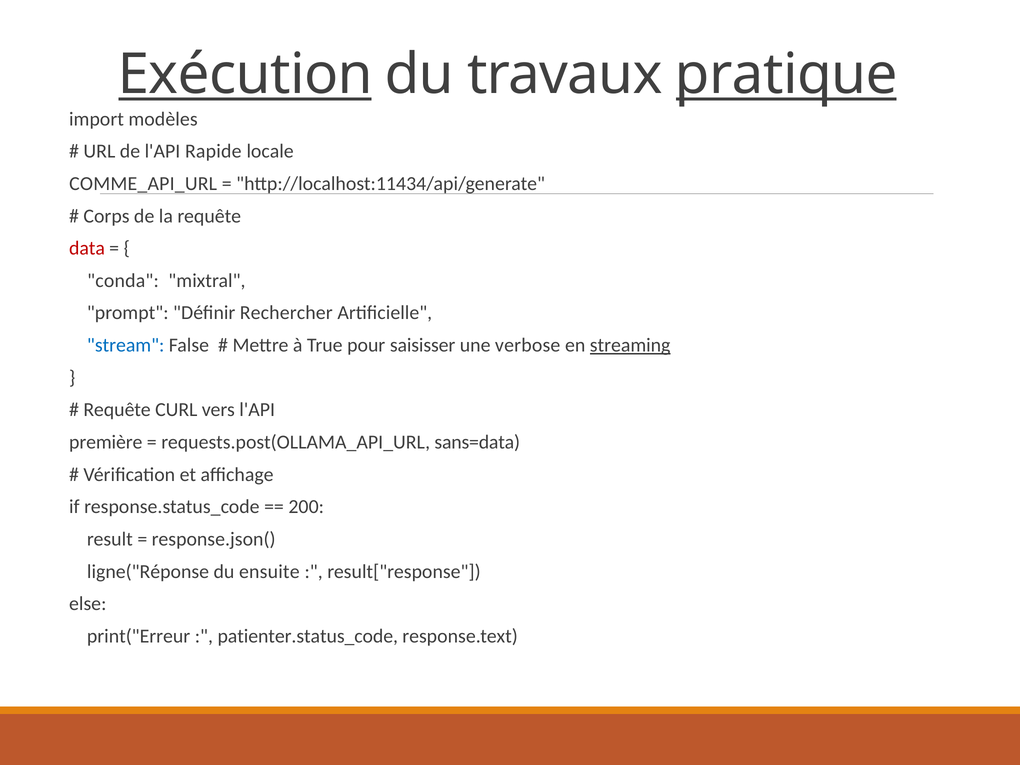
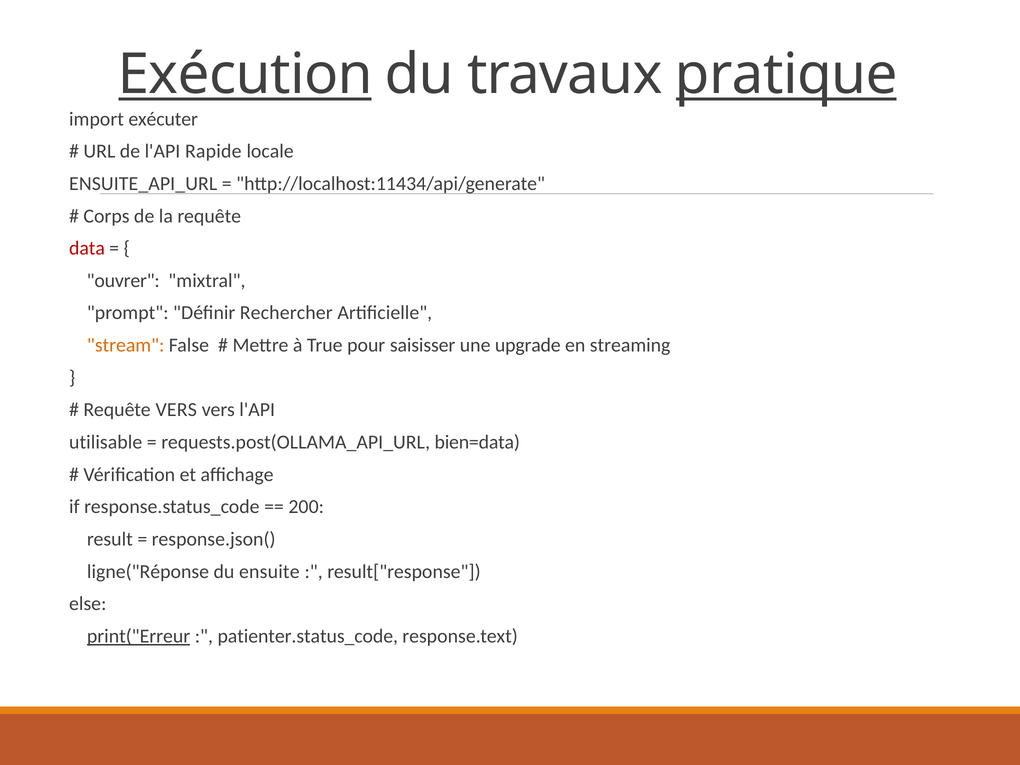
modèles: modèles -> exécuter (163, 119)
COMME_API_URL: COMME_API_URL -> ENSUITE_API_URL (143, 184)
conda: conda -> ouvrer (123, 281)
stream colour: blue -> orange (126, 345)
verbose: verbose -> upgrade (528, 345)
streaming underline: present -> none (630, 345)
Requête CURL: CURL -> VERS (176, 410)
première: première -> utilisable (106, 442)
sans=data: sans=data -> bien=data (477, 442)
print("Erreur underline: none -> present (139, 636)
